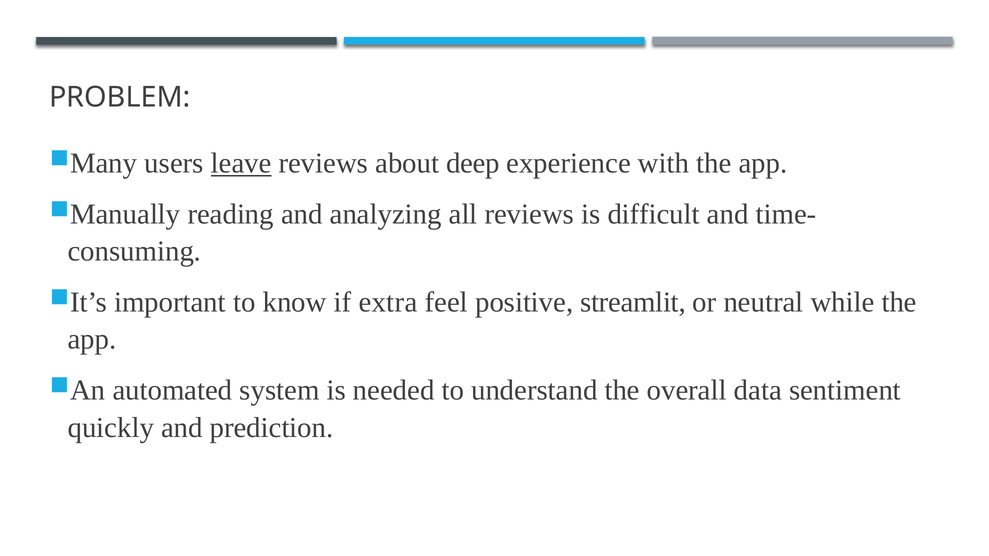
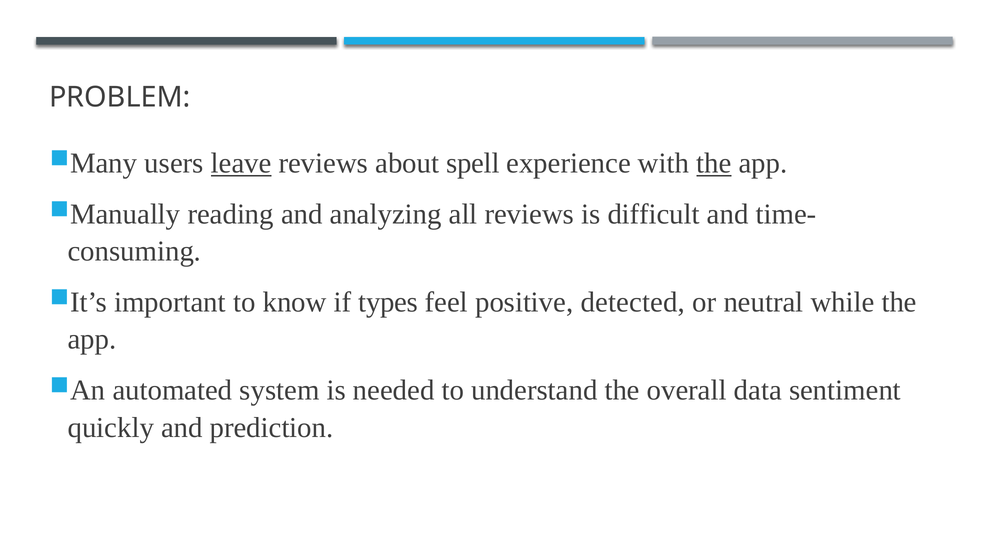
deep: deep -> spell (473, 163)
the underline: none -> present (714, 163)
extra: extra -> types (388, 303)
streamlit: streamlit -> detected (633, 303)
